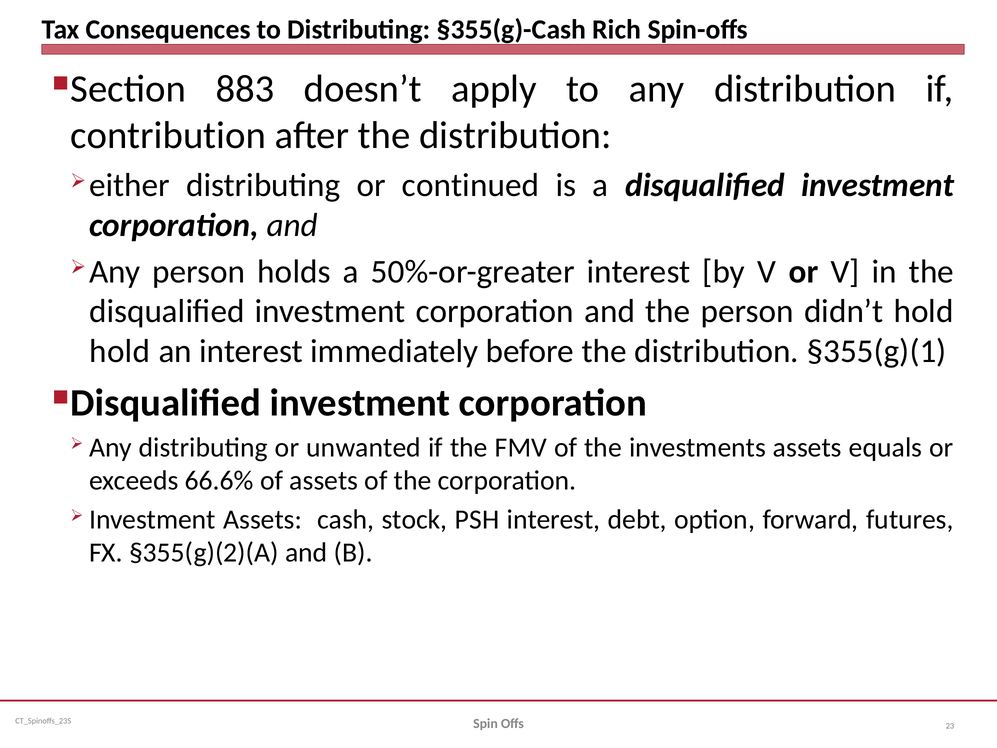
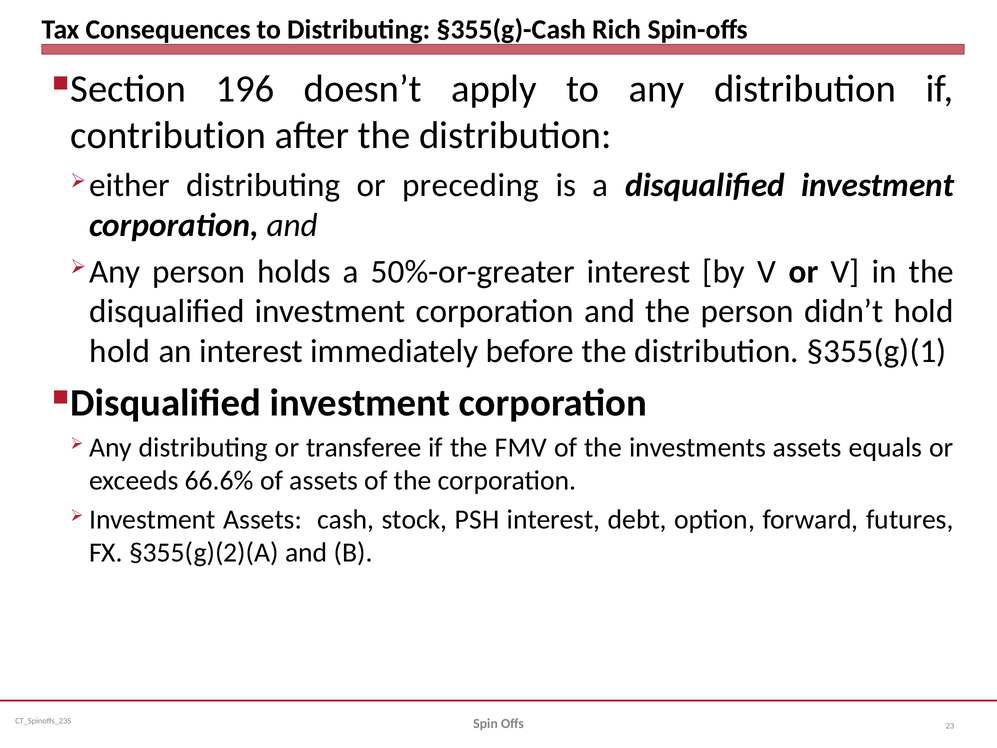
883: 883 -> 196 (245, 89)
continued: continued -> preceding (470, 185)
unwanted: unwanted -> transferee (364, 447)
